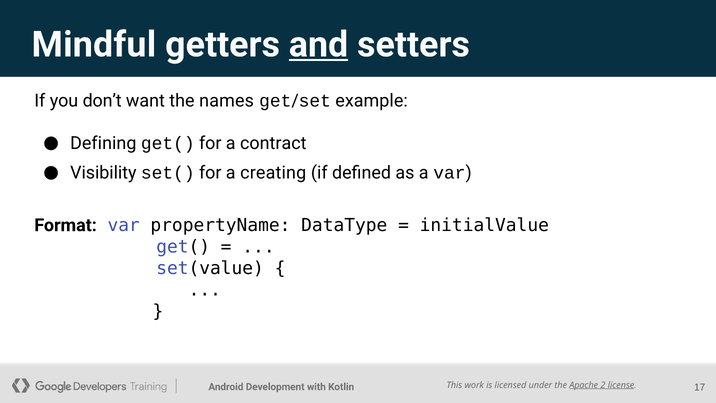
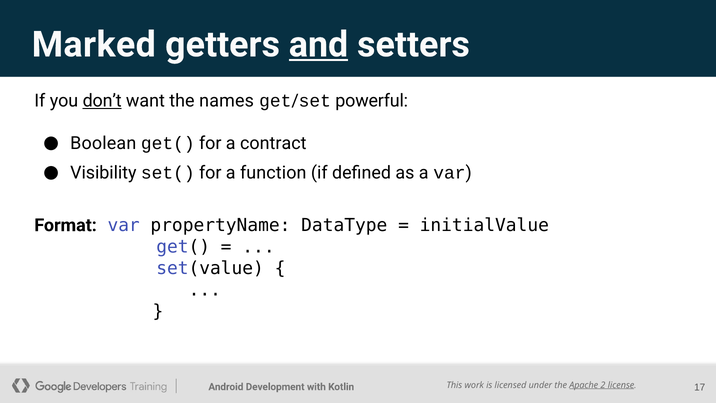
Mindful: Mindful -> Marked (94, 45)
don’t underline: none -> present (102, 101)
example: example -> powerful (372, 101)
Defining: Defining -> Boolean (103, 143)
creating: creating -> function (273, 173)
